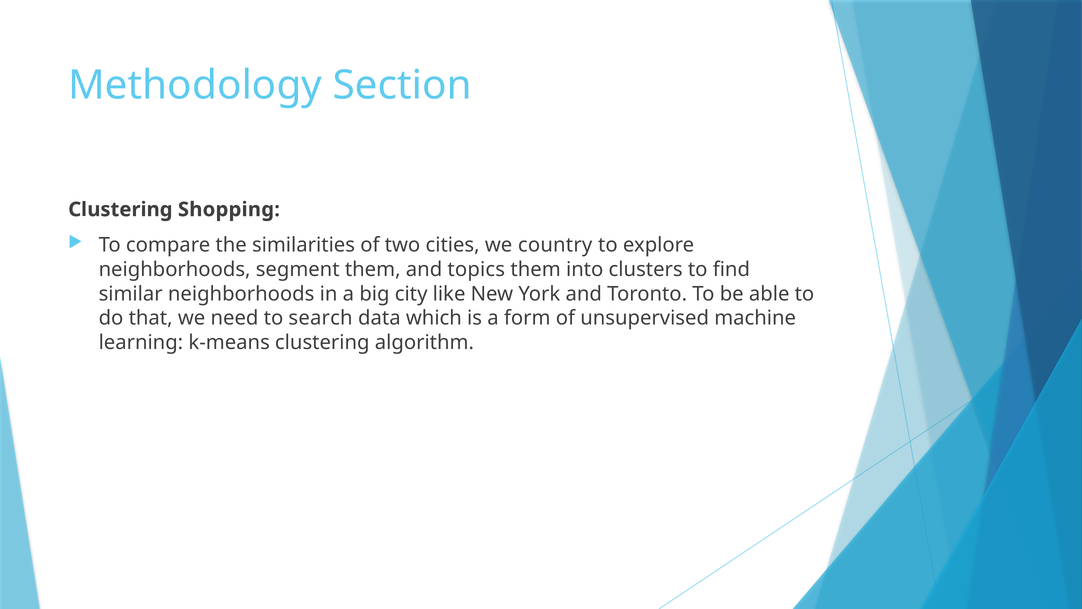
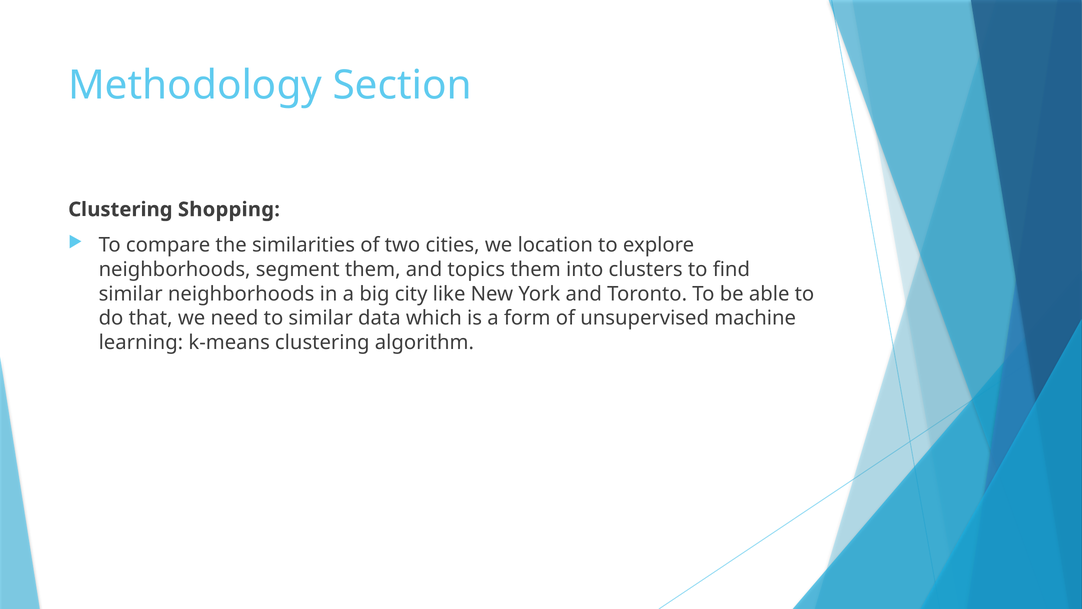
country: country -> location (555, 245)
to search: search -> similar (321, 318)
